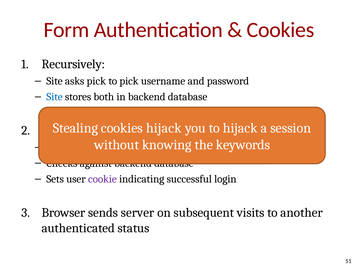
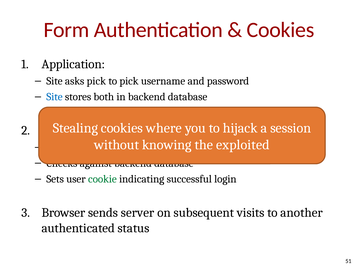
Recursively: Recursively -> Application (73, 64)
hijack: hijack -> where (164, 128)
keywords: keywords -> exploited (243, 145)
cookie colour: purple -> green (102, 179)
